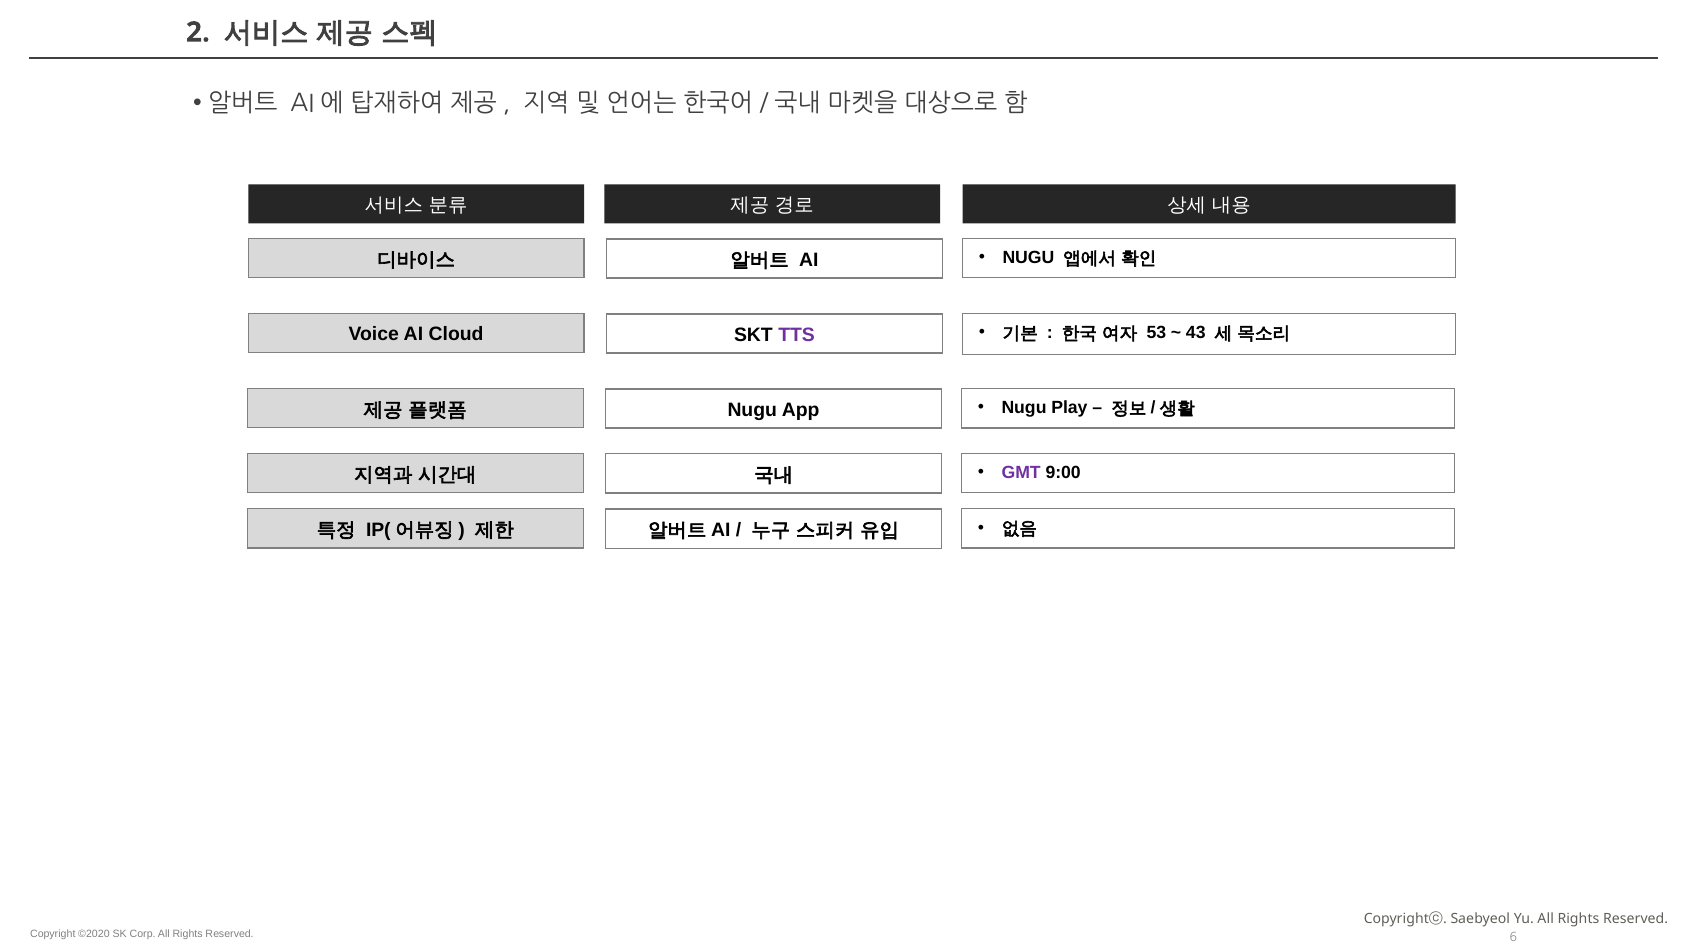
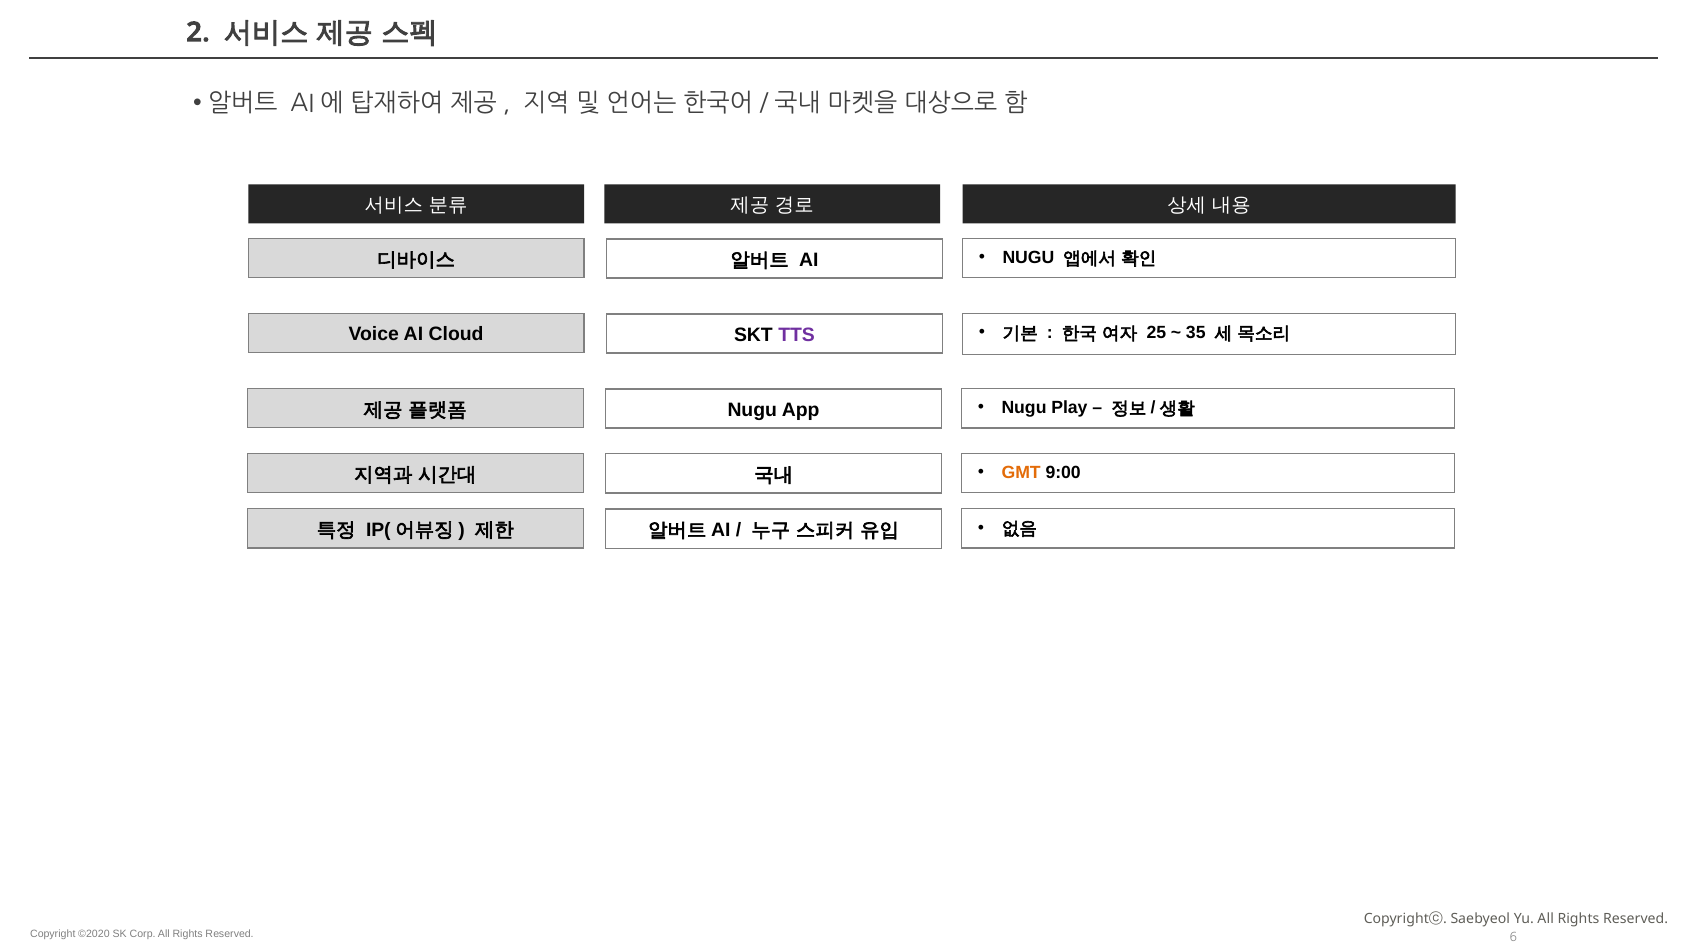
53: 53 -> 25 (1156, 333)
43: 43 -> 35 (1196, 333)
GMT colour: purple -> orange (1021, 473)
